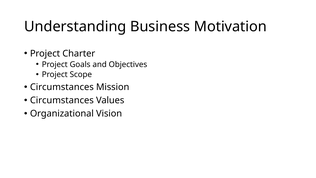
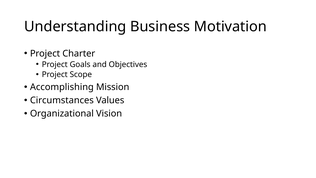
Circumstances: Circumstances -> Accomplishing (62, 87)
